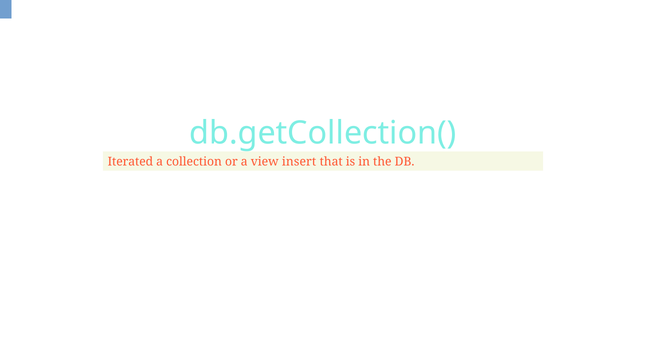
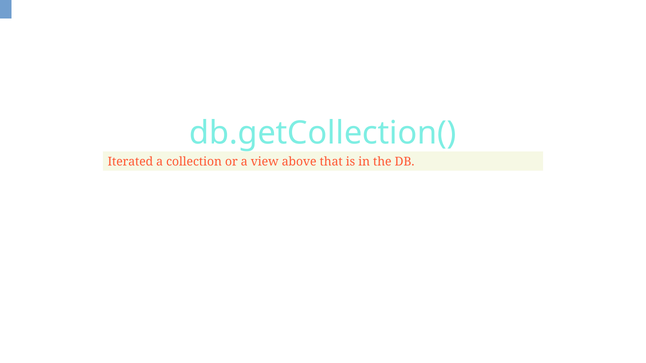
insert: insert -> above (299, 162)
